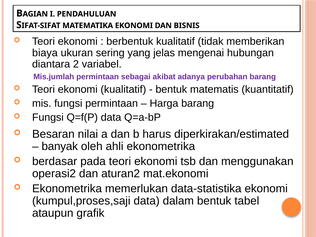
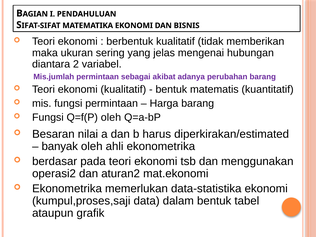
biaya: biaya -> maka (45, 53)
Q=f(P data: data -> oleh (111, 117)
